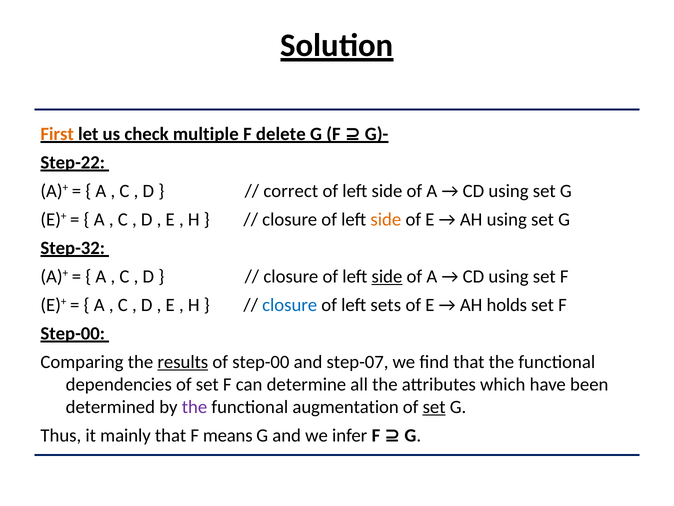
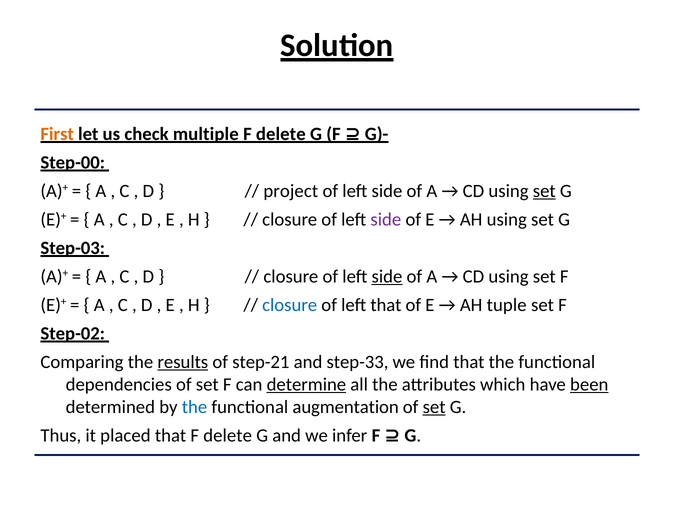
Step-22: Step-22 -> Step-00 (73, 162)
correct: correct -> project (291, 191)
set underline: none -> present (544, 191)
side colour: orange -> purple (386, 219)
Step-32: Step-32 -> Step-03 (73, 248)
left sets: sets -> that (386, 305)
holds: holds -> tuple (507, 305)
Step-00: Step-00 -> Step-02 (73, 333)
of step-00: step-00 -> step-21 (261, 362)
step-07: step-07 -> step-33 (357, 362)
determine underline: none -> present (306, 384)
been underline: none -> present (589, 384)
the colour: purple -> blue (194, 407)
mainly: mainly -> placed (125, 435)
that F means: means -> delete (228, 435)
